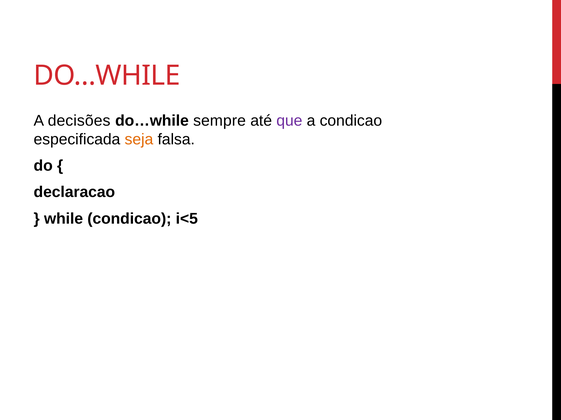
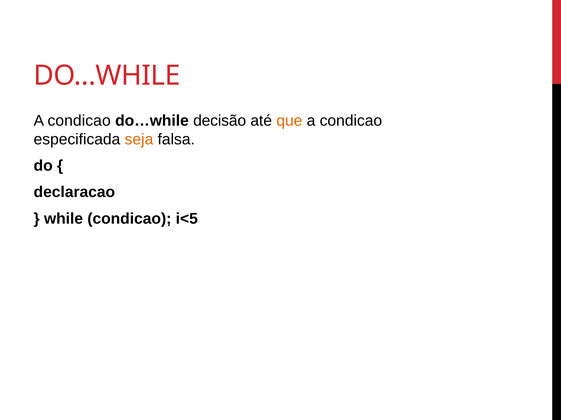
decisões: decisões -> condicao (79, 121)
sempre: sempre -> decisão (220, 121)
que colour: purple -> orange (289, 121)
